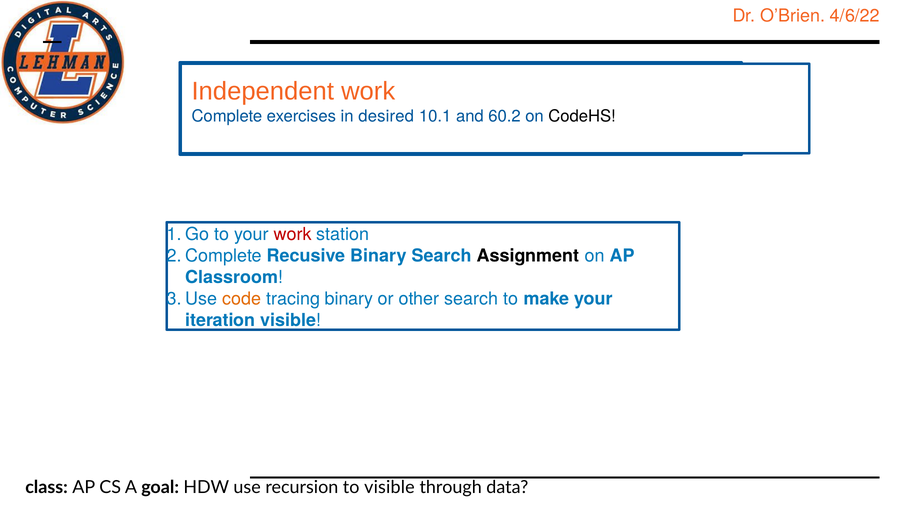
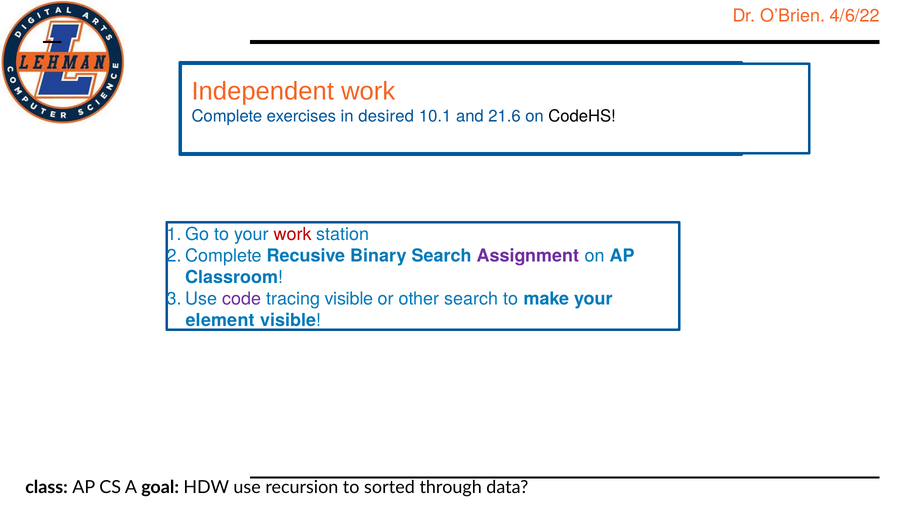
60.2: 60.2 -> 21.6 (505, 116)
Assignment colour: black -> purple (528, 256)
code colour: orange -> purple (242, 299)
tracing binary: binary -> visible (349, 299)
iteration: iteration -> element (220, 321)
to visible: visible -> sorted (389, 488)
